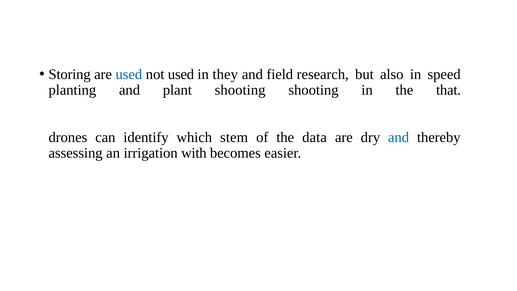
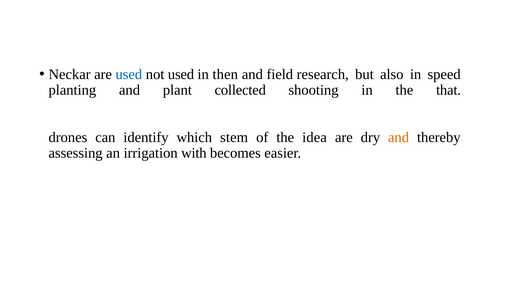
Storing: Storing -> Neckar (70, 74)
they: they -> then (225, 74)
plant shooting: shooting -> collected (240, 90)
data: data -> idea (315, 137)
and colour: blue -> orange (399, 137)
